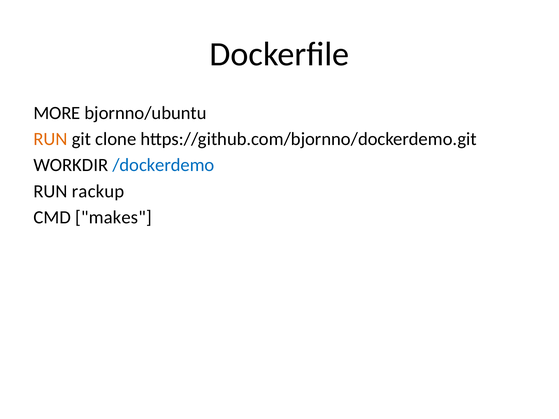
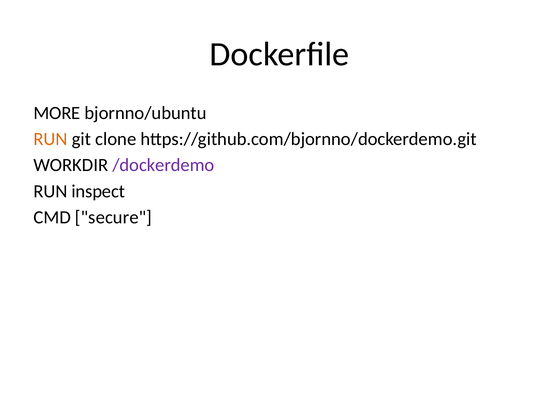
/dockerdemo colour: blue -> purple (163, 165)
rackup: rackup -> inspect (98, 191)
makes: makes -> secure (114, 217)
